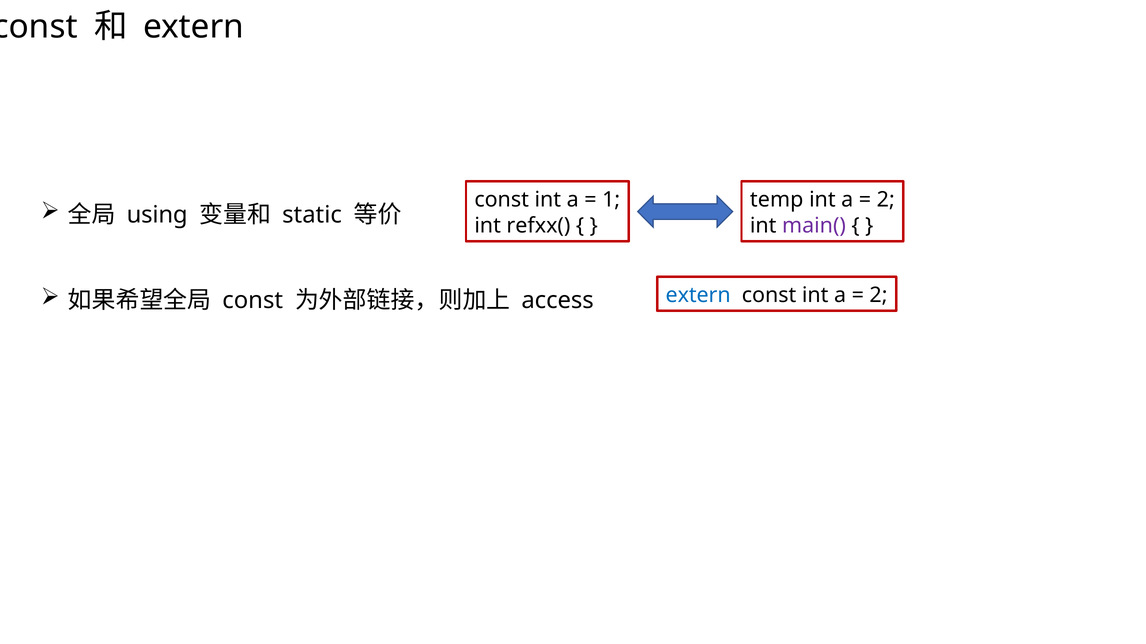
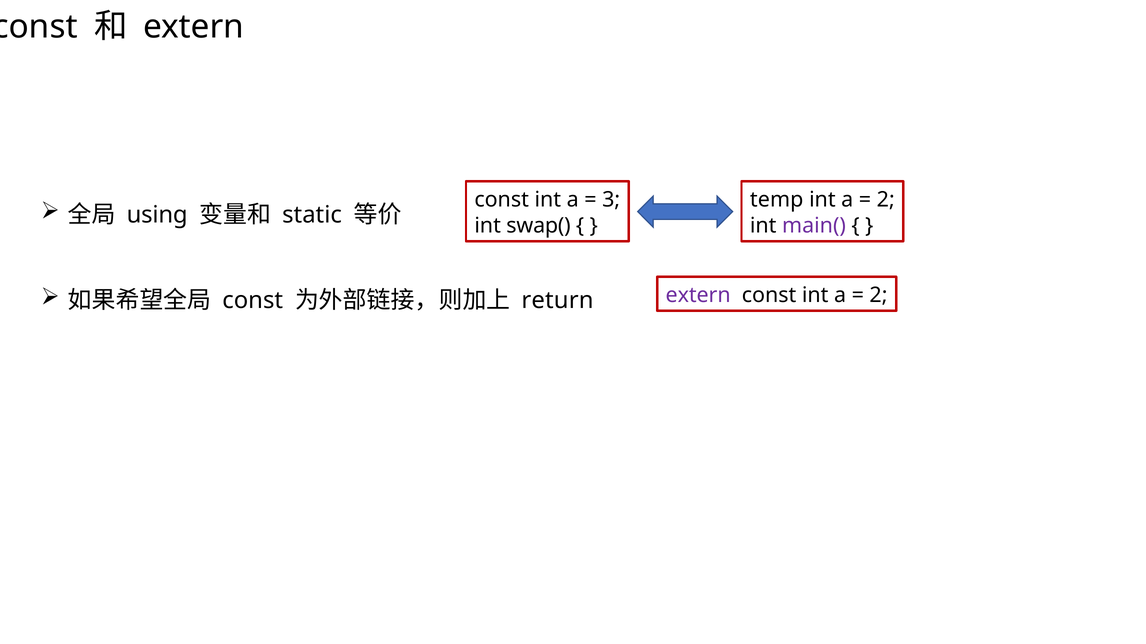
1: 1 -> 3 (611, 200)
refxx(: refxx( -> swap( (539, 226)
access: access -> return (557, 301)
extern colour: blue -> purple (698, 296)
